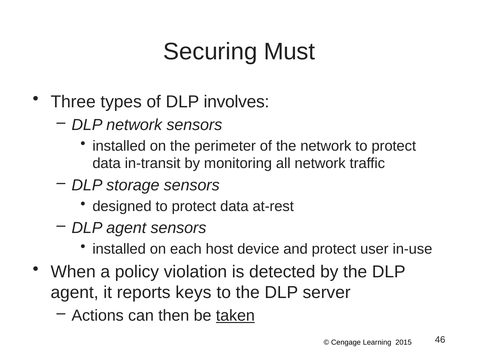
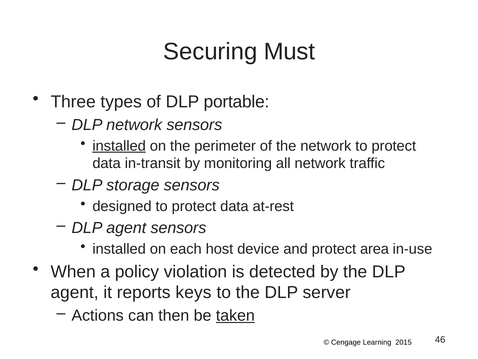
involves: involves -> portable (236, 102)
installed underline: none -> present (119, 146)
user: user -> area (374, 249)
